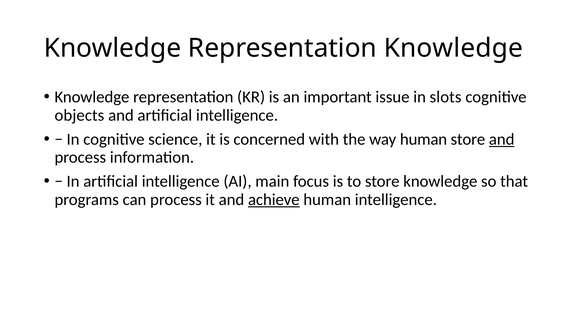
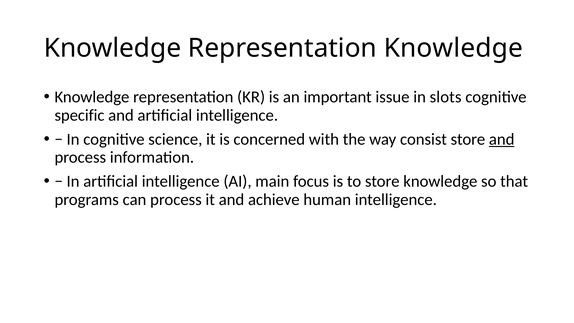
objects: objects -> specific (79, 115)
way human: human -> consist (423, 139)
achieve underline: present -> none (274, 199)
